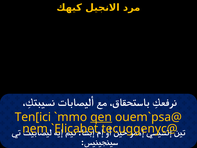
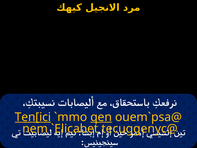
Ten[ici underline: none -> present (33, 117)
